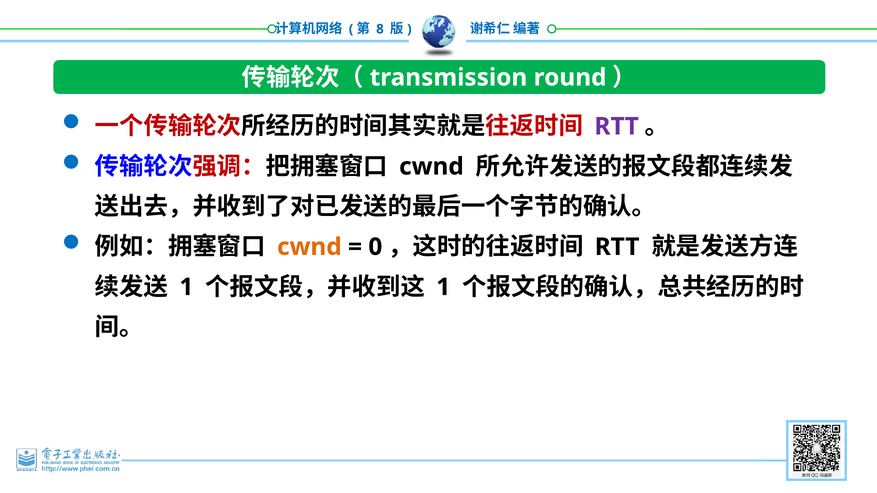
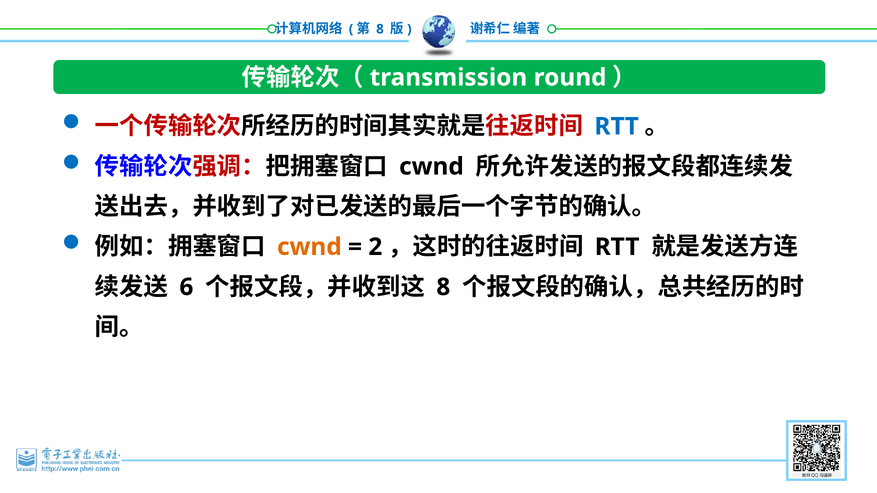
RTT colour: purple -> blue (617, 126)
0: 0 -> 2 (375, 247)
1: 1 -> 6 (186, 287)
1: 1 -> 8 (443, 287)
